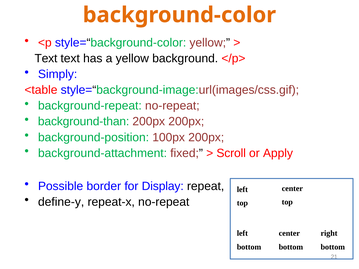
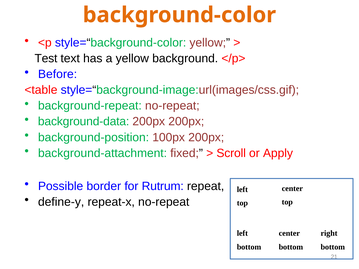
Text: Text -> Test (46, 59)
Simply: Simply -> Before (58, 74)
background-than: background-than -> background-data (84, 122)
Display: Display -> Rutrum (163, 186)
